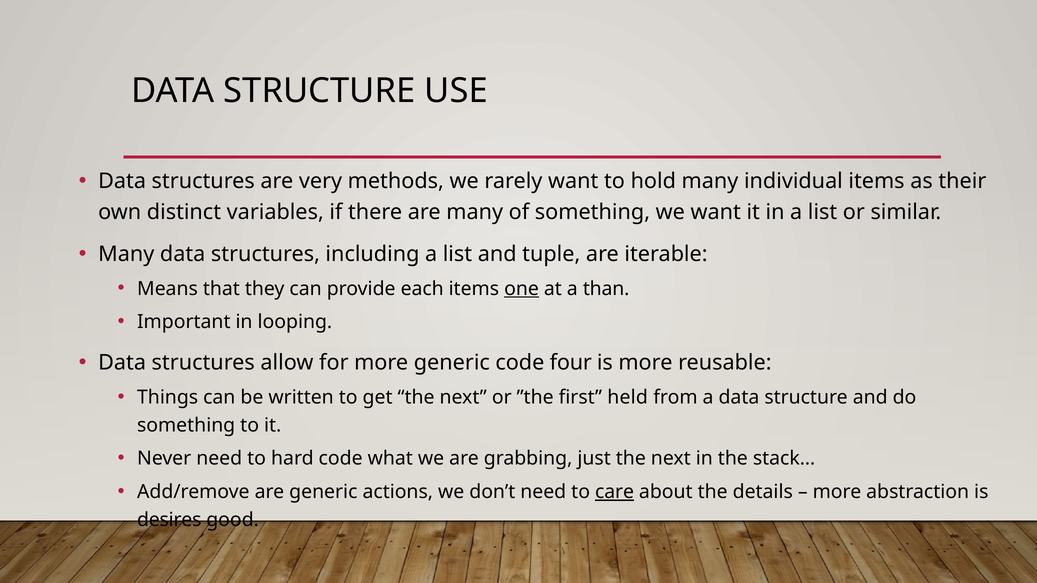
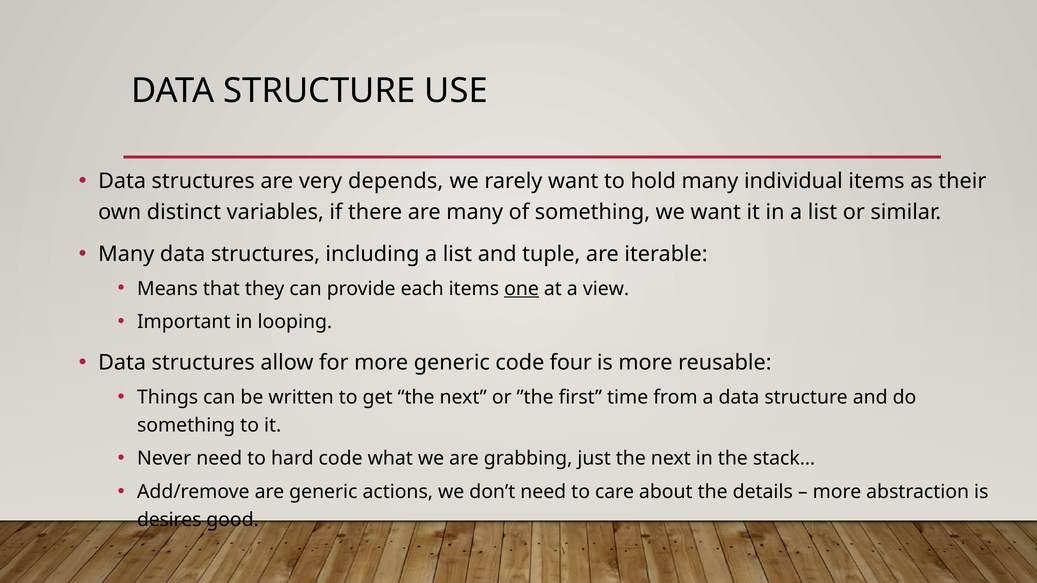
methods: methods -> depends (396, 181)
than: than -> view (606, 289)
held: held -> time (628, 397)
care underline: present -> none (615, 492)
